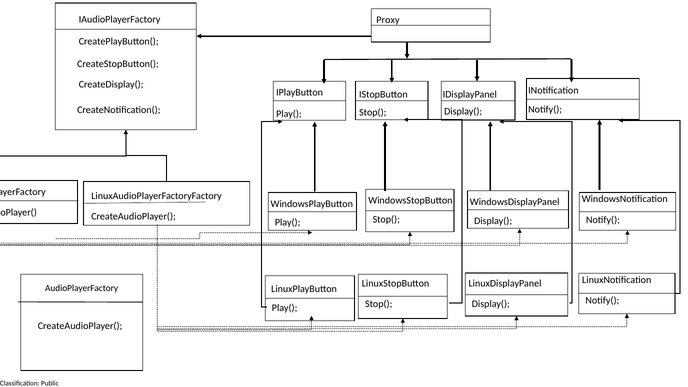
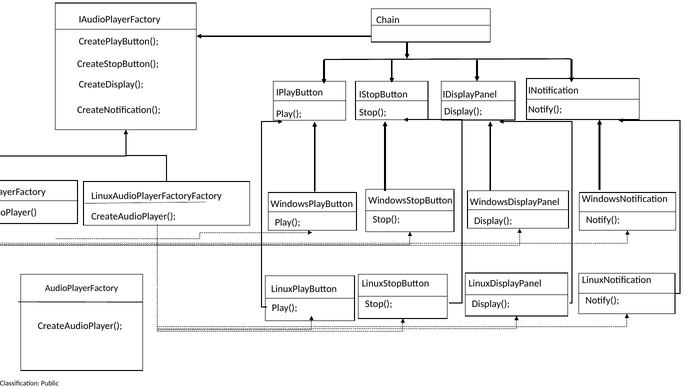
Proxy: Proxy -> Chain (388, 20)
